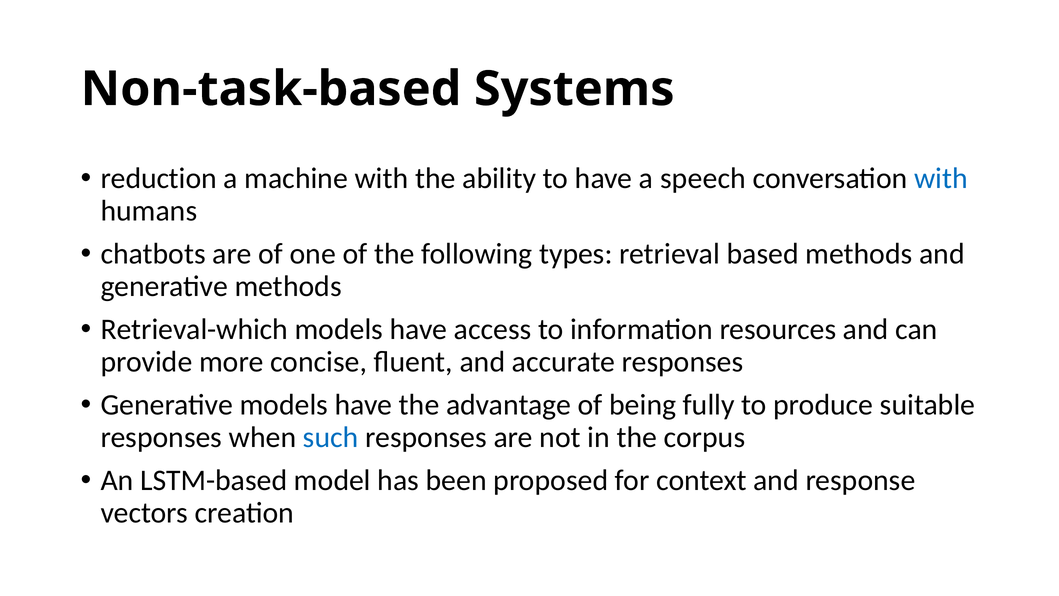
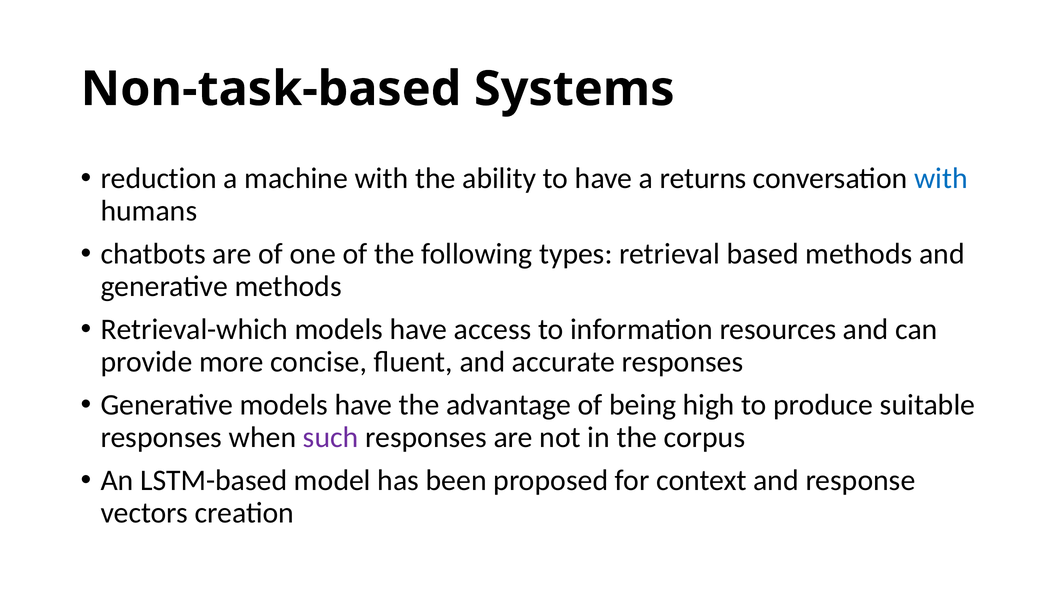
speech: speech -> returns (703, 178)
fully: fully -> high (709, 405)
such colour: blue -> purple (331, 437)
